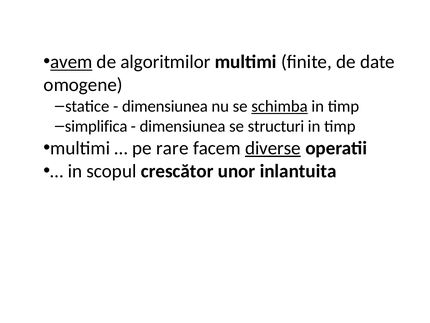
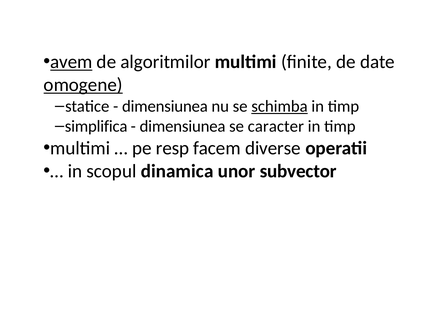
omogene underline: none -> present (83, 85)
structuri: structuri -> caracter (276, 126)
rare: rare -> resp (172, 148)
diverse underline: present -> none (273, 148)
crescător: crescător -> dinamica (177, 171)
inlantuita: inlantuita -> subvector (298, 171)
